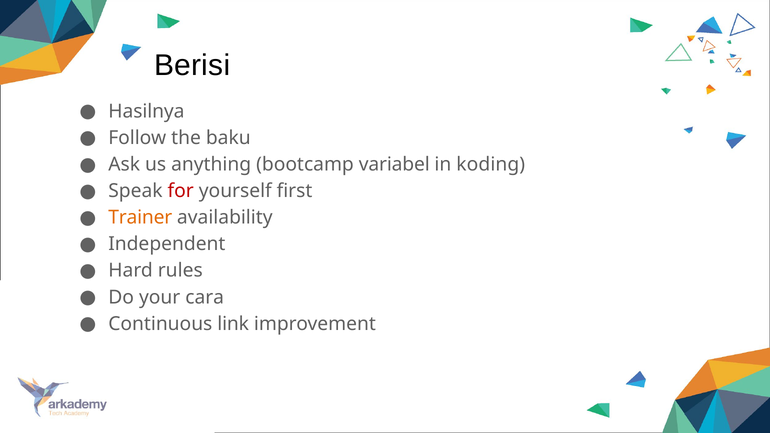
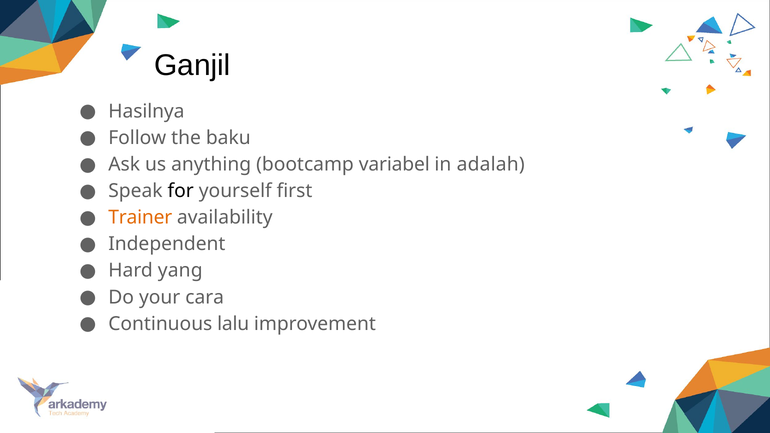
Berisi: Berisi -> Ganjil (192, 65)
koding: koding -> adalah (491, 165)
for colour: red -> black (181, 191)
rules: rules -> yang (180, 271)
link: link -> lalu (233, 324)
